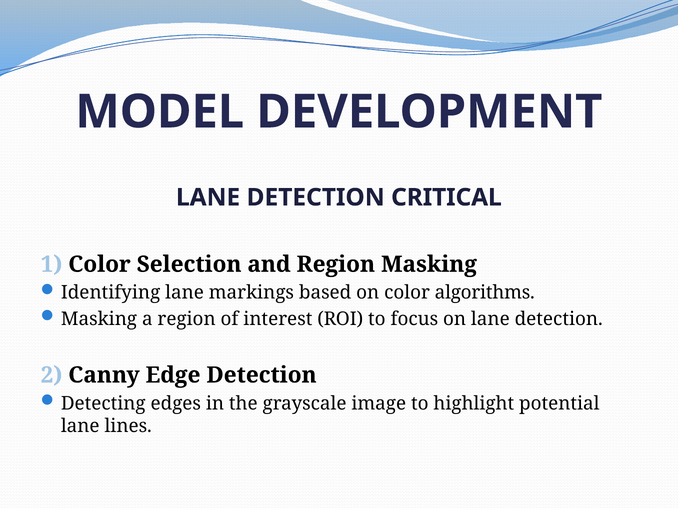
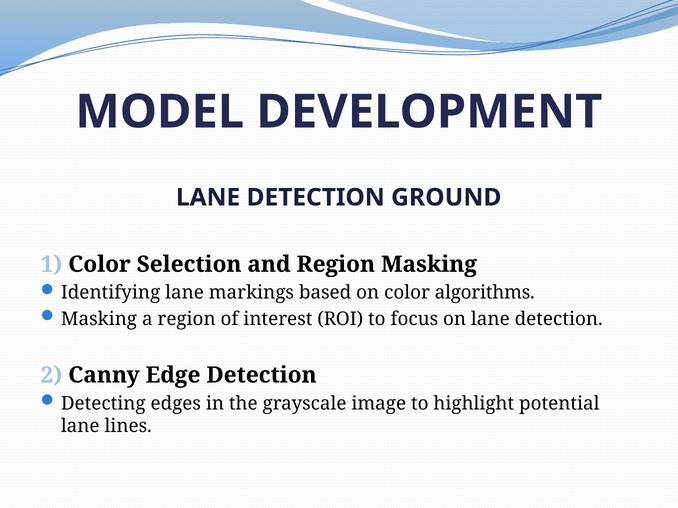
CRITICAL: CRITICAL -> GROUND (446, 198)
